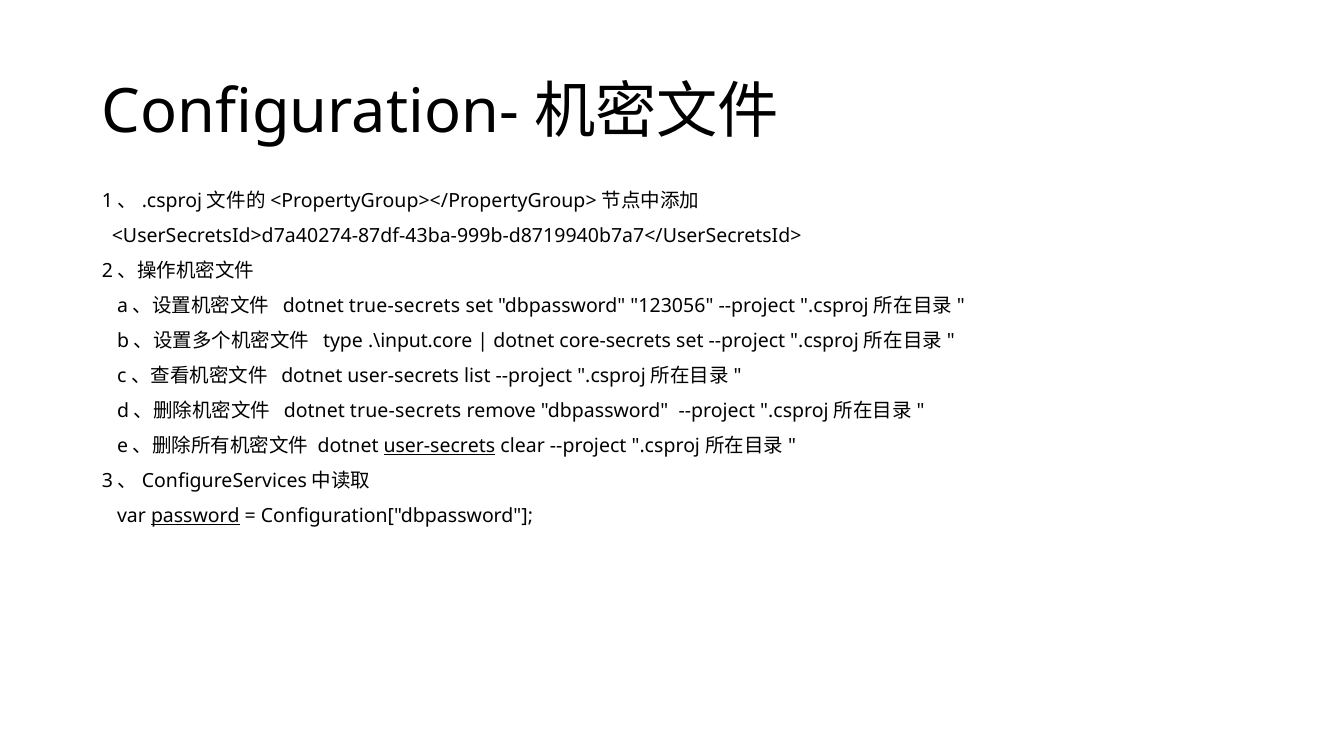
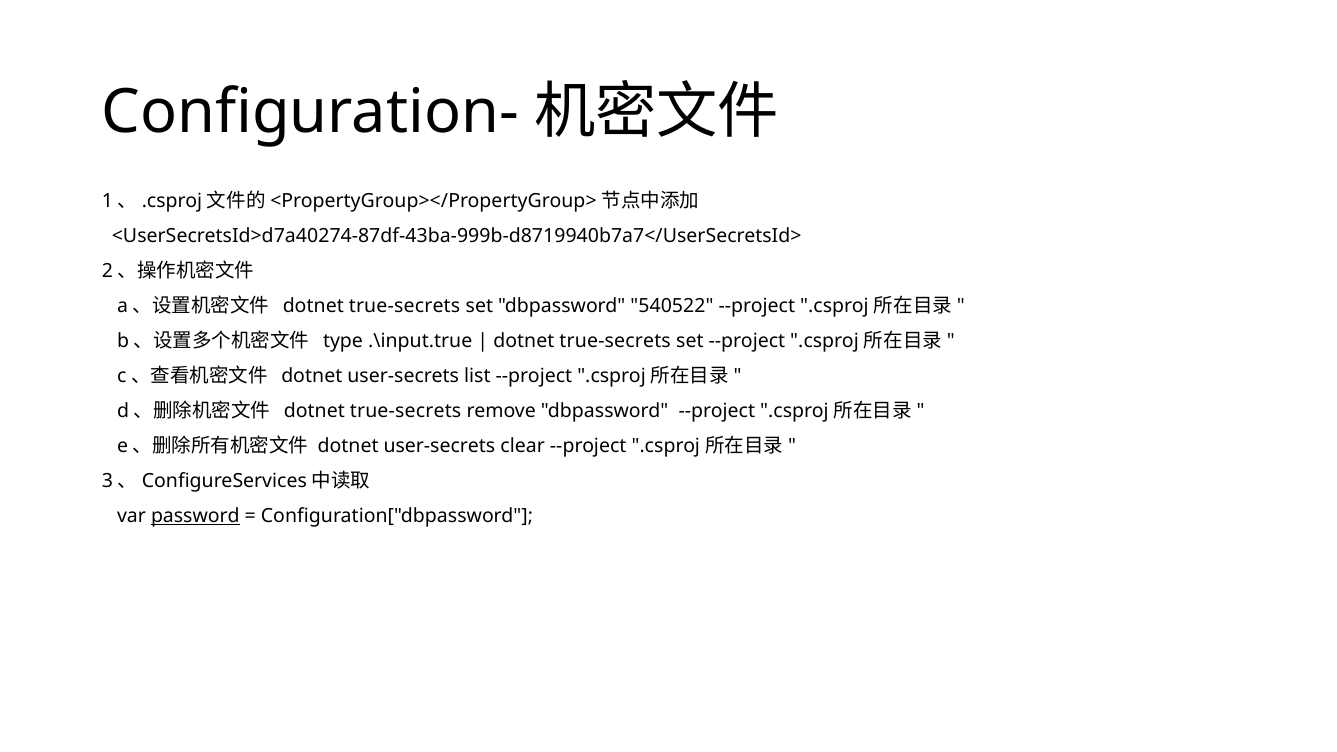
123056: 123056 -> 540522 (672, 306)
.\input.core: .\input.core -> .\input.true (420, 341)
core-secrets: core-secrets -> true-secrets (615, 341)
user-secrets underline: present -> none (439, 446)
